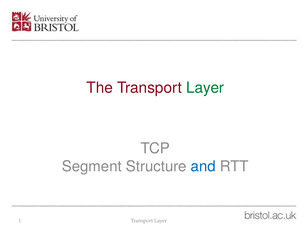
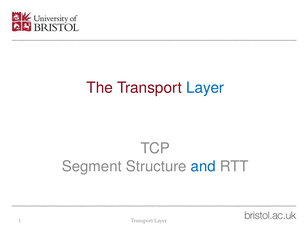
Layer colour: green -> blue (205, 88)
